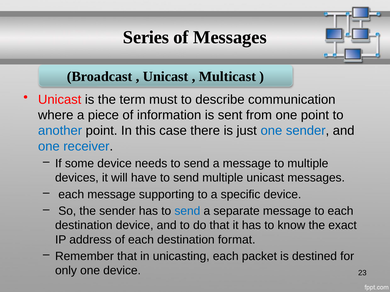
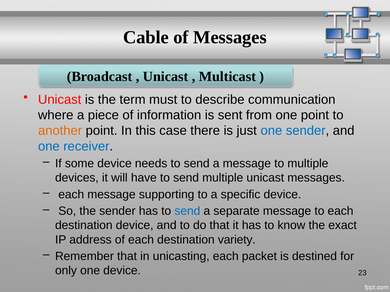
Series: Series -> Cable (146, 37)
another colour: blue -> orange (60, 131)
format: format -> variety (237, 240)
